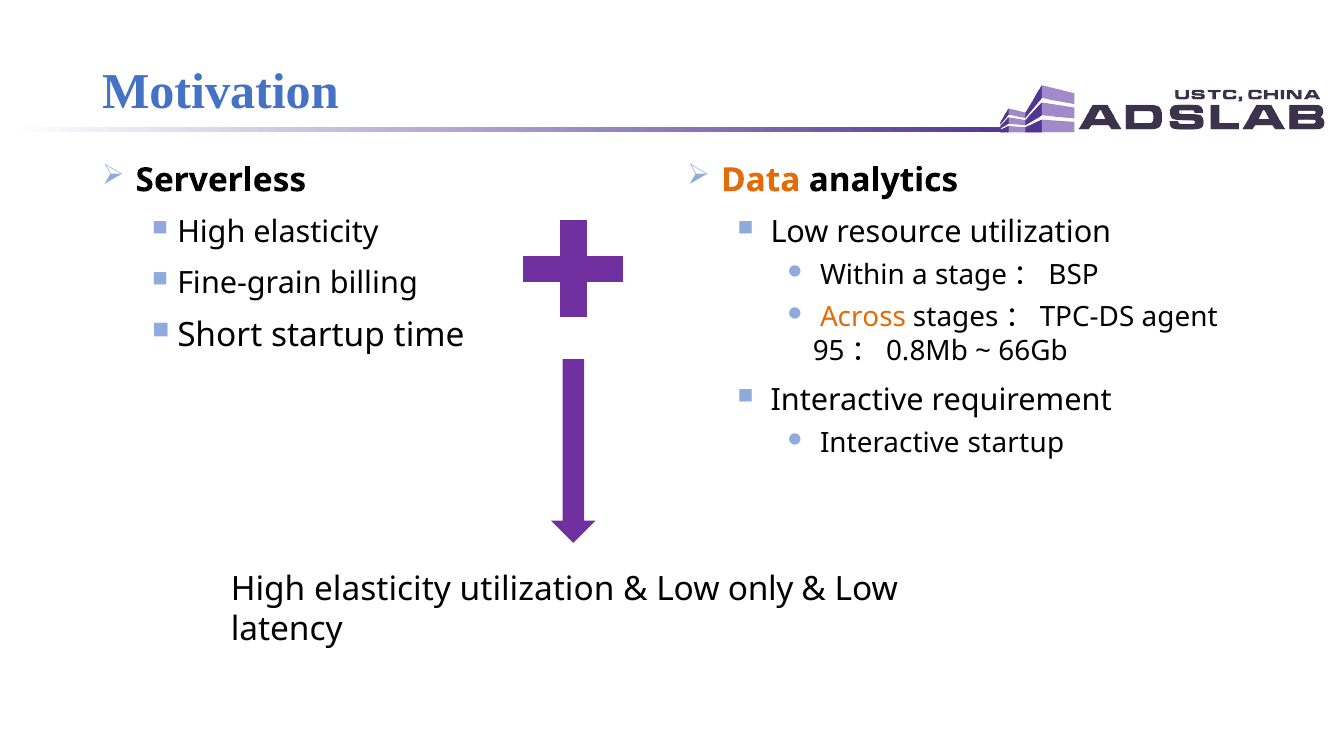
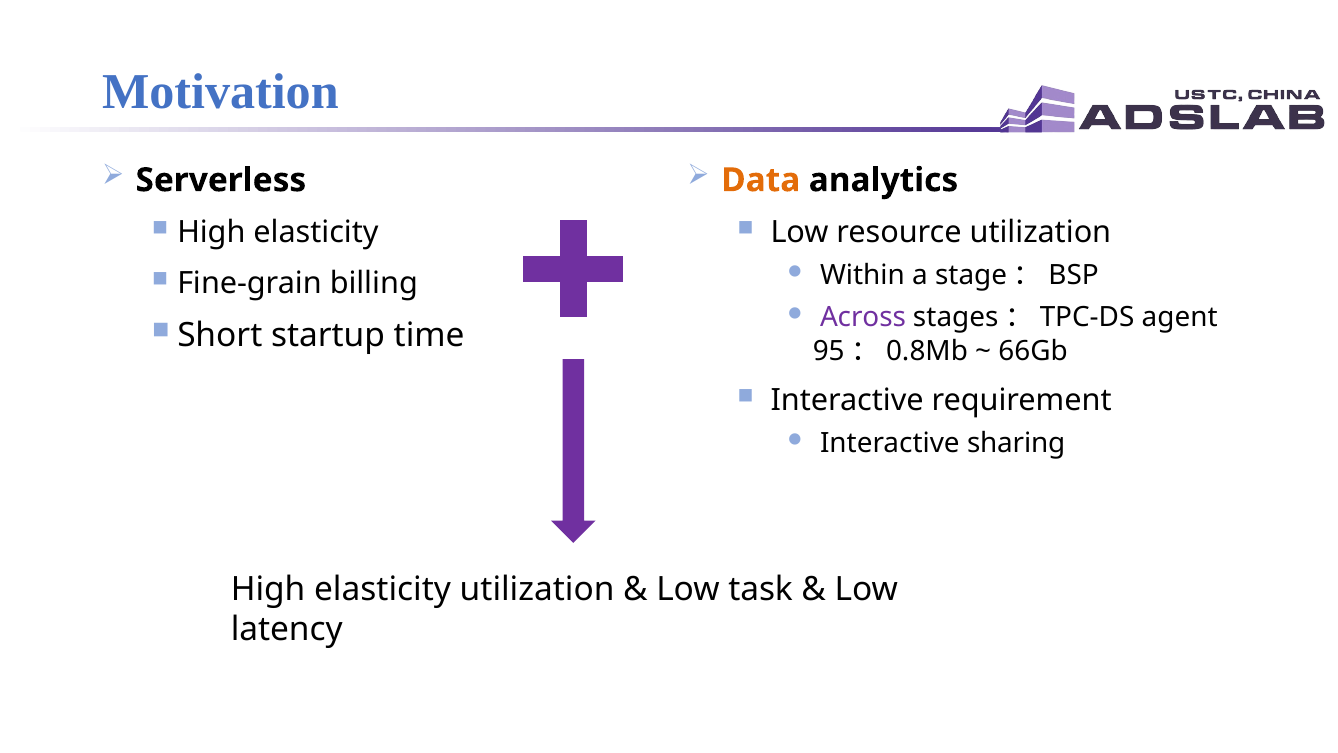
Across colour: orange -> purple (863, 317)
Interactive startup: startup -> sharing (1016, 443)
only: only -> task (761, 589)
